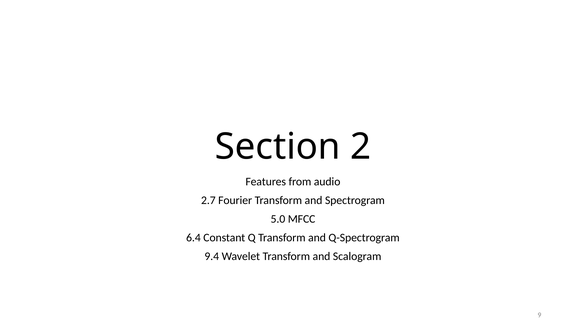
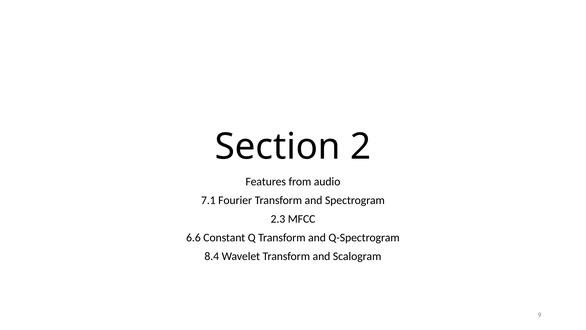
2.7: 2.7 -> 7.1 (208, 200)
5.0: 5.0 -> 2.3 (278, 219)
6.4: 6.4 -> 6.6 (193, 237)
9.4: 9.4 -> 8.4 (212, 256)
